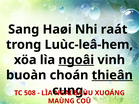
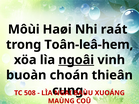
Sang: Sang -> Môùi (24, 29)
Luùc-leâ-hem: Luùc-leâ-hem -> Toân-leâ-hem (89, 45)
thieân underline: present -> none (112, 75)
